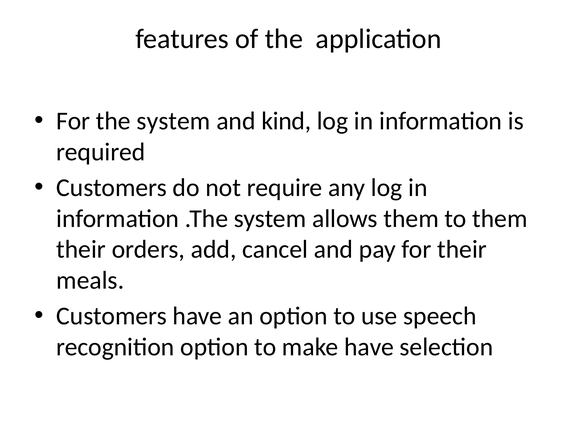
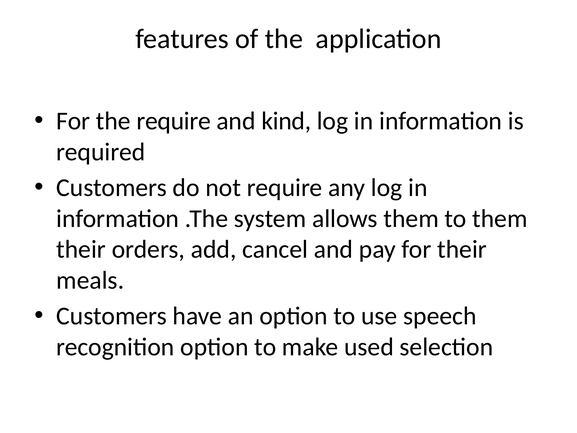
the system: system -> require (174, 121)
make have: have -> used (369, 347)
